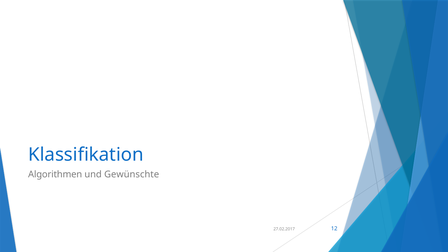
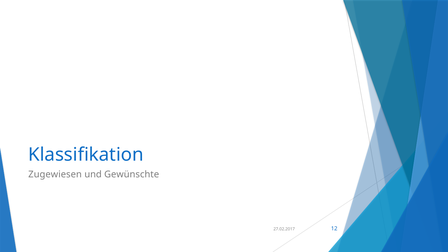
Algorithmen: Algorithmen -> Zugewiesen (55, 174)
